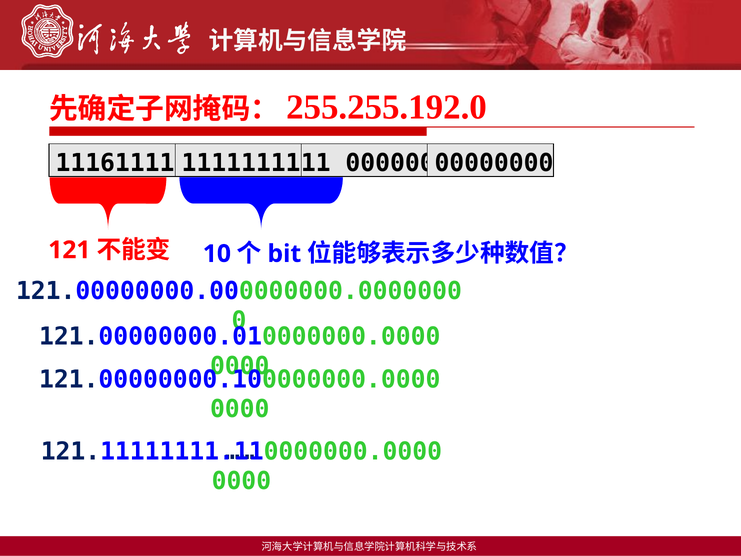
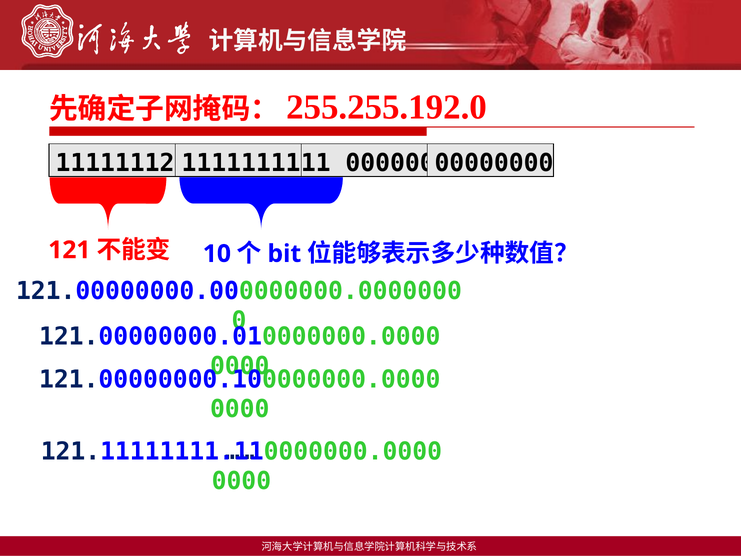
11161111: 11161111 -> 11111112 (115, 163)
